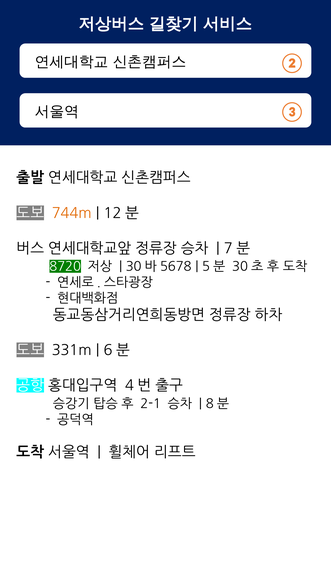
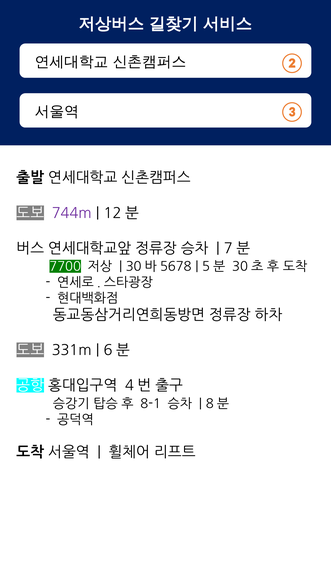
744m colour: orange -> purple (72, 213)
8720: 8720 -> 7700 (65, 267)
2-1: 2-1 -> 8-1 (151, 404)
